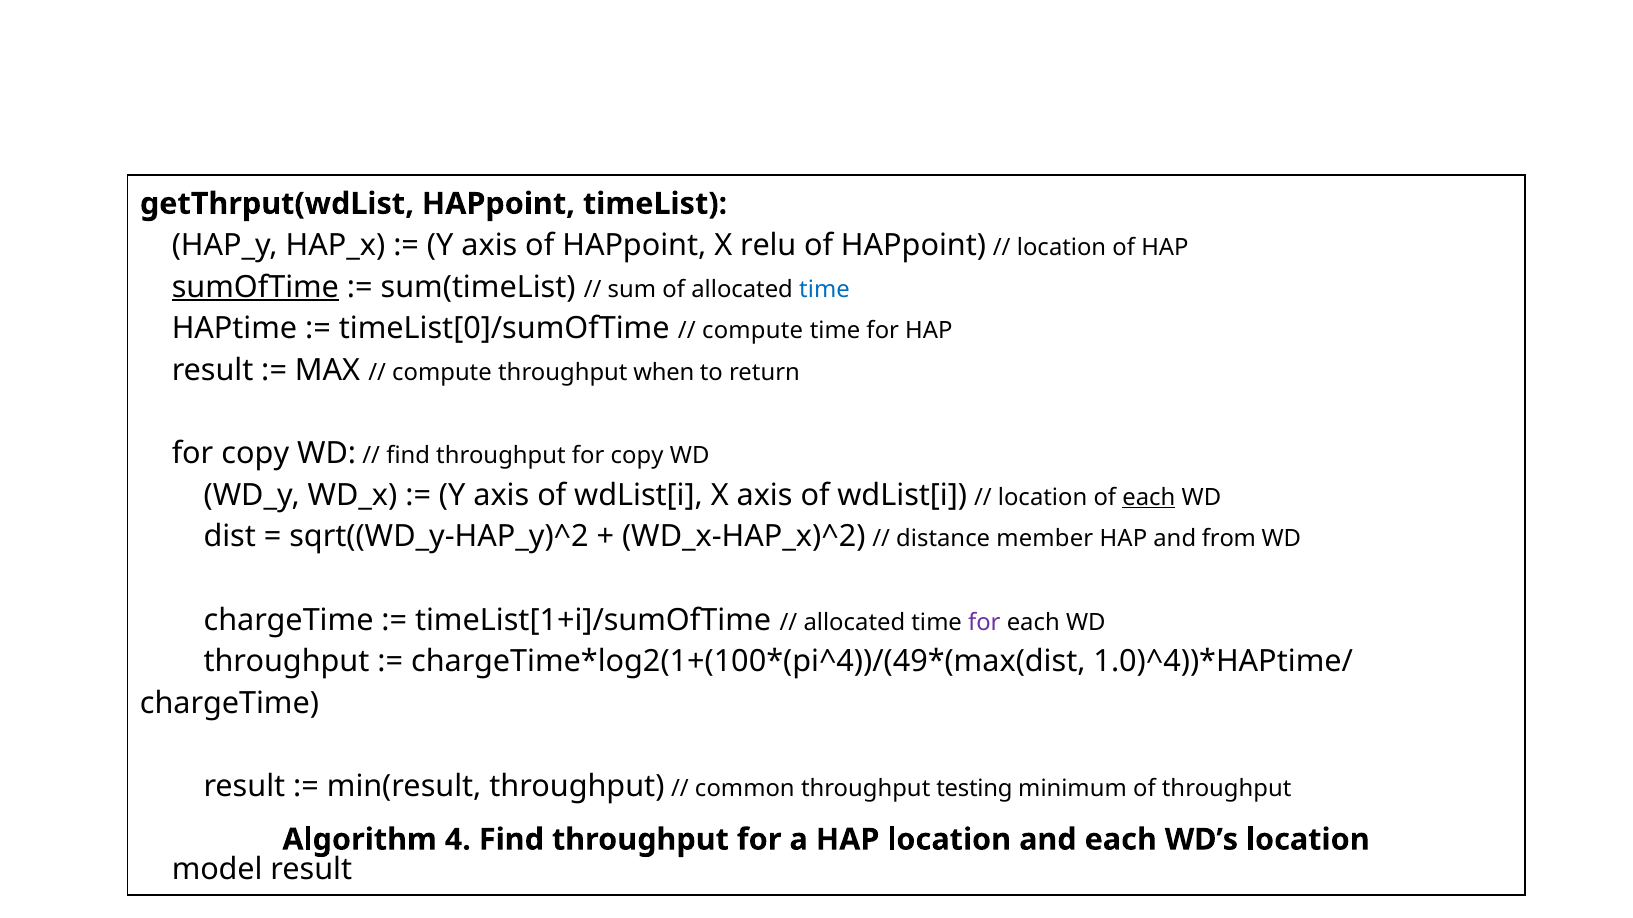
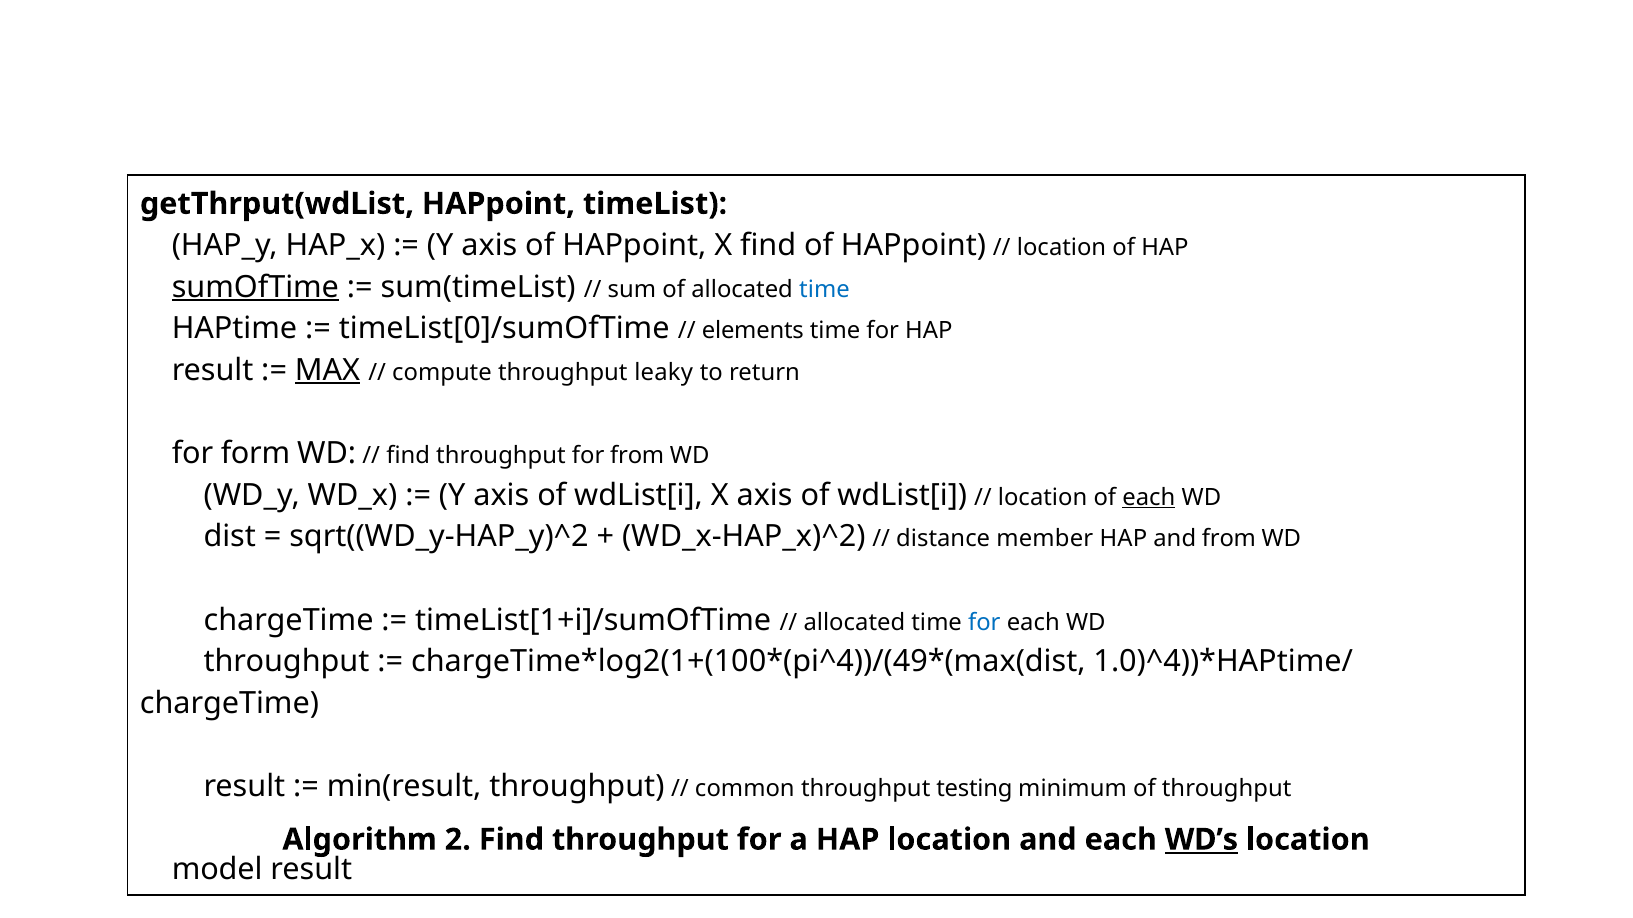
X relu: relu -> find (768, 246)
compute: compute -> elements (753, 331)
MAX underline: none -> present (328, 370)
when: when -> leaky (664, 373)
copy: copy -> form (255, 454)
throughput for copy: copy -> from (637, 456)
for colour: purple -> blue (984, 623)
4: 4 -> 2 (458, 840)
WD’s underline: none -> present (1201, 840)
